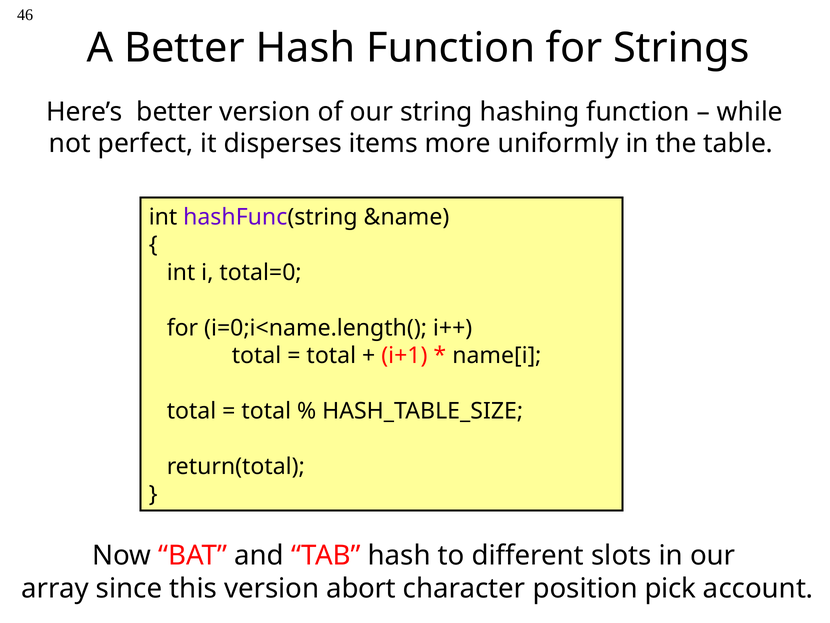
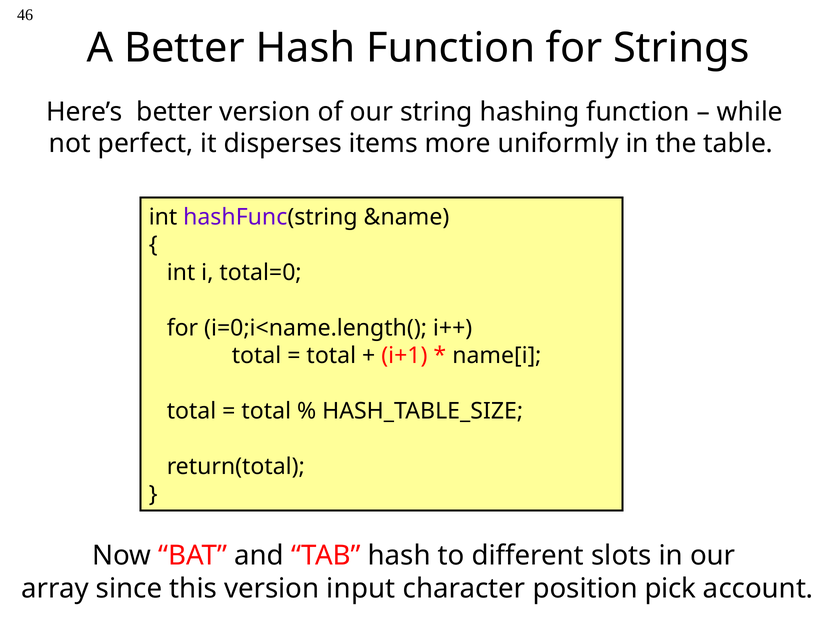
abort: abort -> input (361, 588)
